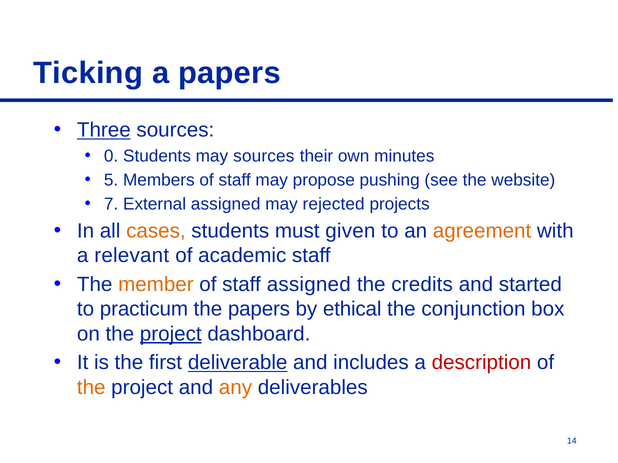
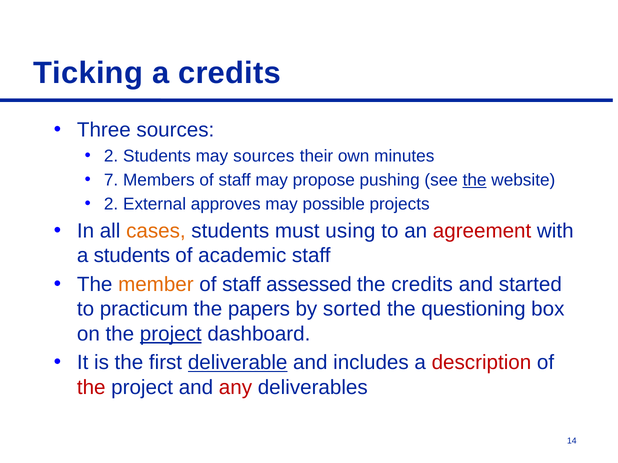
a papers: papers -> credits (230, 73)
Three underline: present -> none (104, 130)
0: 0 -> 2 (111, 156)
5: 5 -> 7 (111, 180)
the underline: none -> present (475, 180)
7: 7 -> 2 (111, 204)
External assigned: assigned -> approves (226, 204)
rejected: rejected -> possible (334, 204)
given: given -> using (350, 231)
agreement colour: orange -> red (482, 231)
a relevant: relevant -> students (132, 256)
staff assigned: assigned -> assessed (309, 285)
ethical: ethical -> sorted (352, 309)
conjunction: conjunction -> questioning (474, 309)
the colour: orange -> red (91, 388)
any colour: orange -> red (235, 388)
